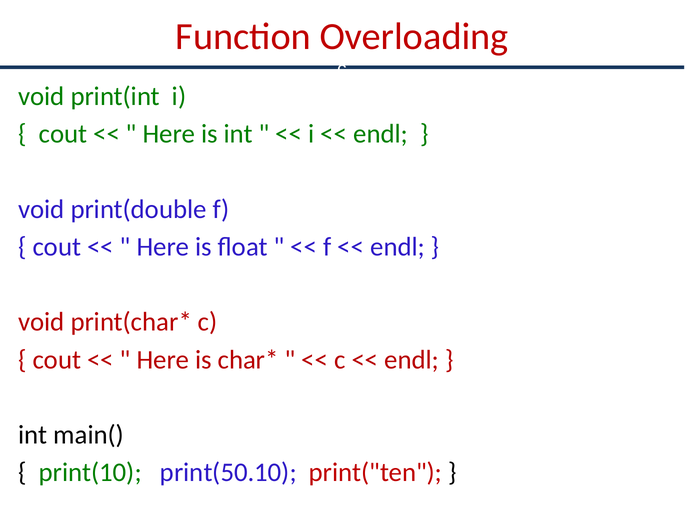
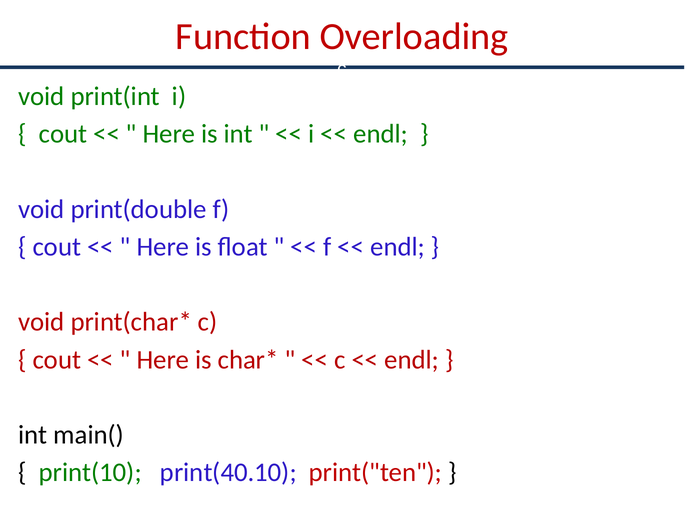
print(50.10: print(50.10 -> print(40.10 (228, 472)
